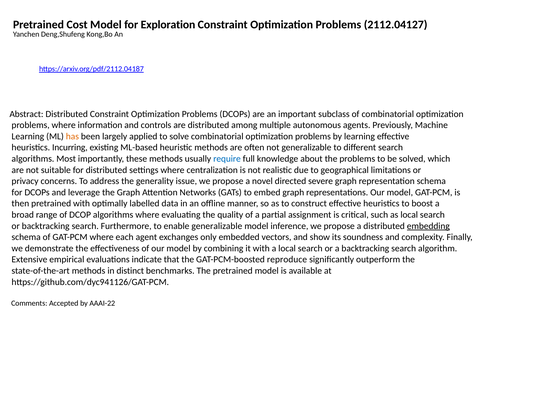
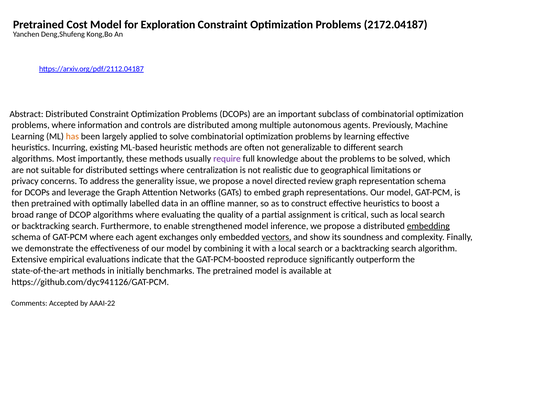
2112.04127: 2112.04127 -> 2172.04187 (396, 25)
require colour: blue -> purple (227, 159)
severe: severe -> review (321, 181)
enable generalizable: generalizable -> strengthened (217, 226)
vectors underline: none -> present (276, 237)
distinct: distinct -> initially (130, 271)
